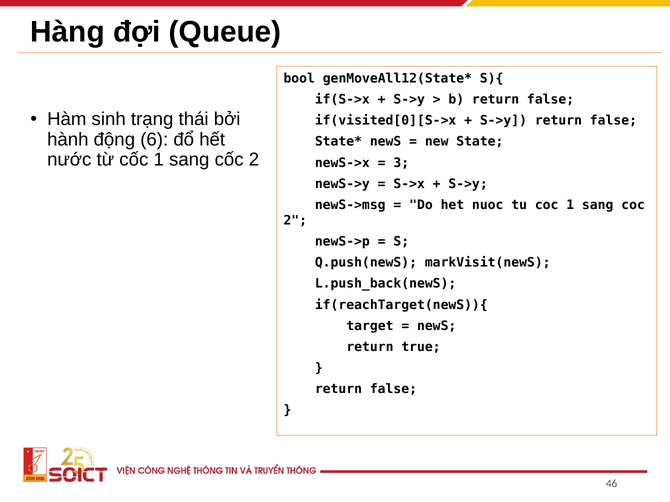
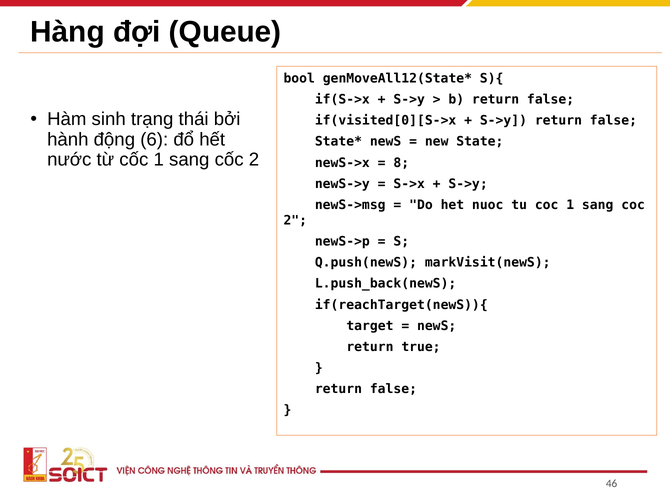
3: 3 -> 8 (401, 163)
